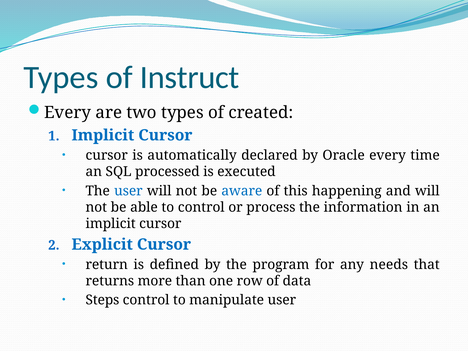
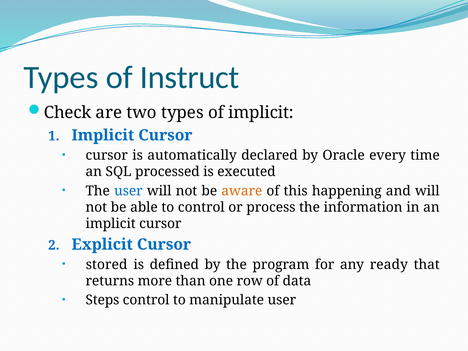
Every: Every -> Check (68, 113)
of created: created -> implicit (261, 113)
aware colour: blue -> orange (242, 191)
return: return -> stored (107, 265)
needs: needs -> ready (389, 265)
